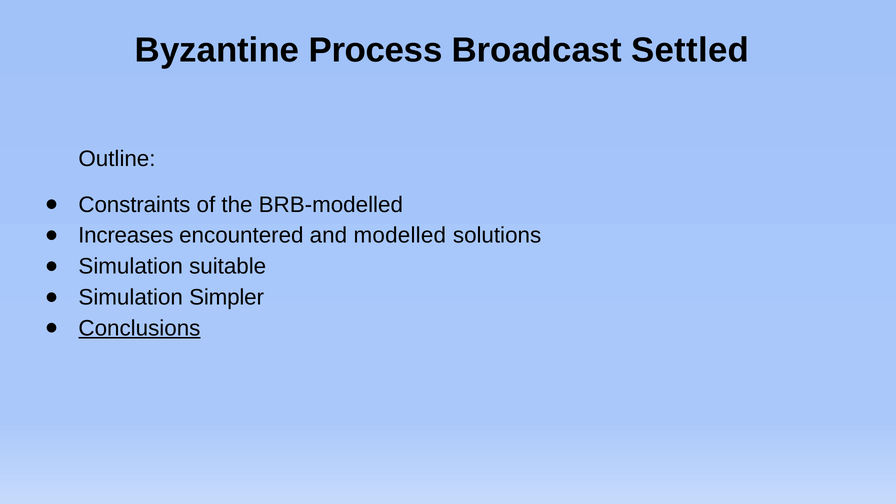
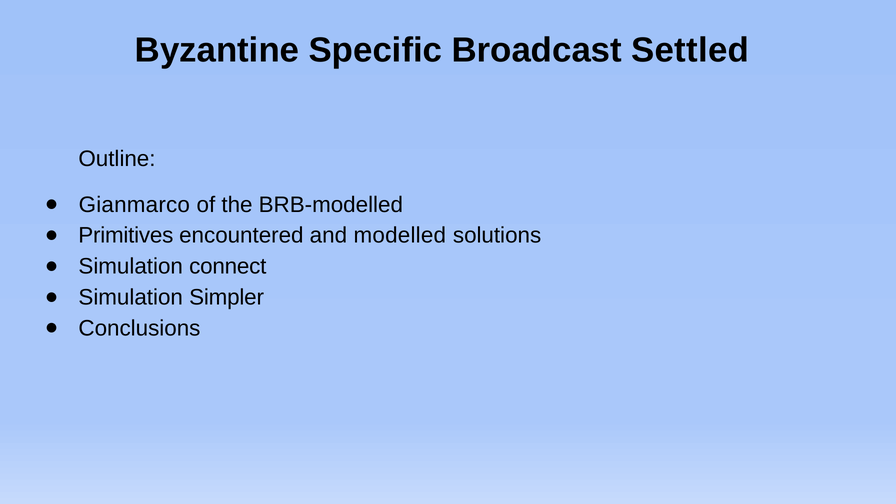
Process: Process -> Specific (375, 50)
Constraints: Constraints -> Gianmarco (134, 205)
Increases: Increases -> Primitives (126, 236)
suitable: suitable -> connect (228, 266)
Conclusions underline: present -> none (139, 328)
